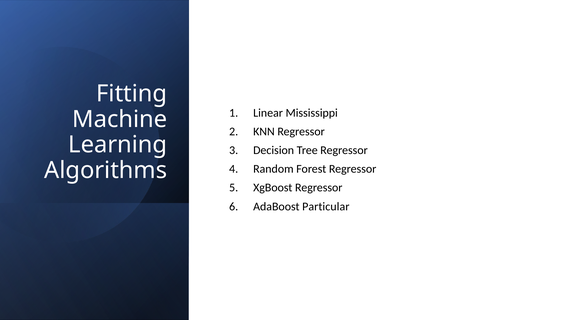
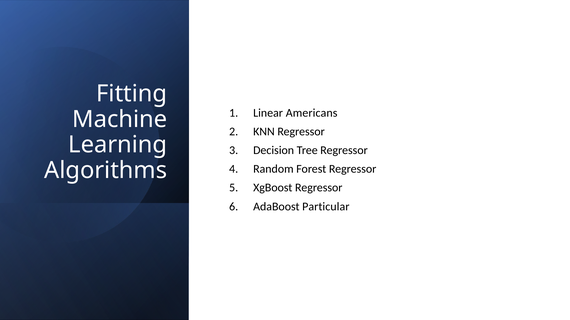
Mississippi: Mississippi -> Americans (312, 113)
